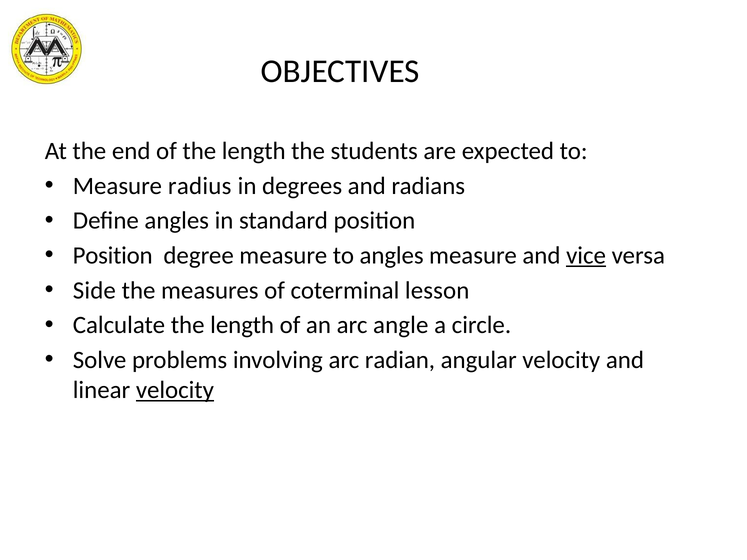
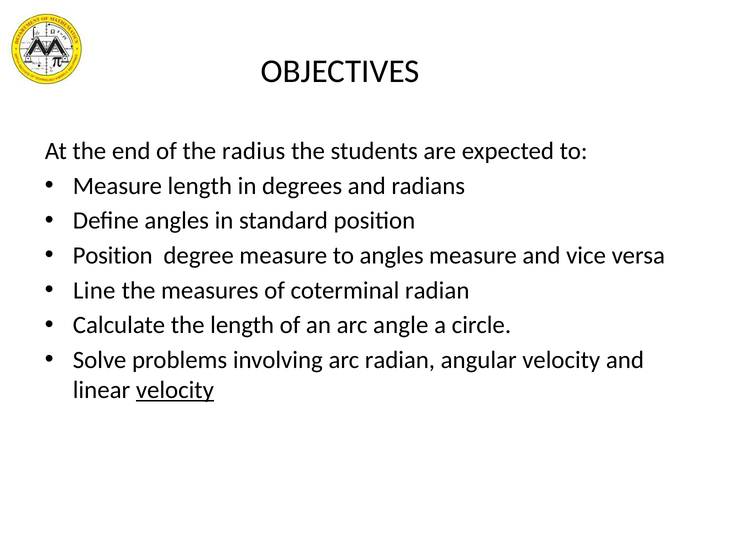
of the length: length -> radius (254, 151)
Measure radius: radius -> length (200, 186)
vice underline: present -> none (586, 256)
Side: Side -> Line (94, 291)
coterminal lesson: lesson -> radian (437, 291)
